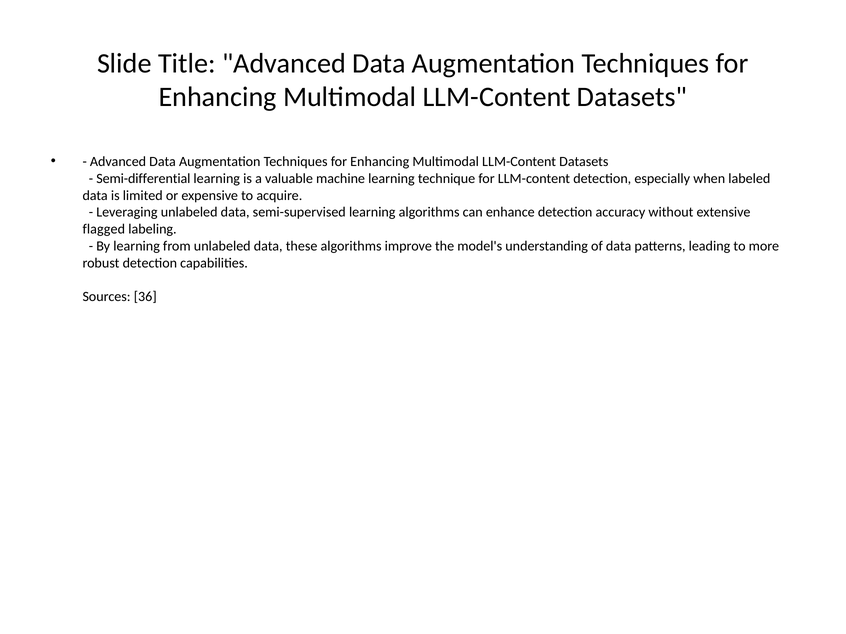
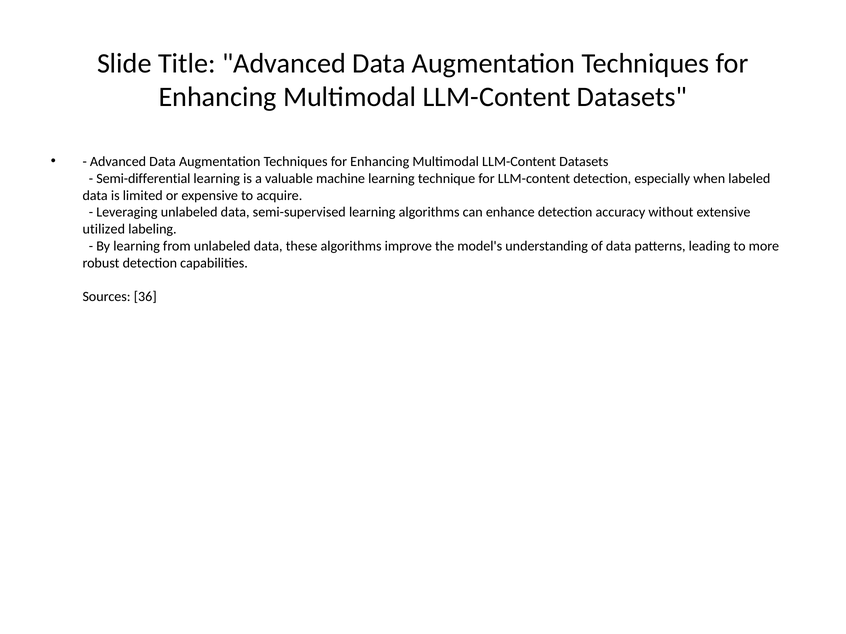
flagged: flagged -> utilized (104, 229)
